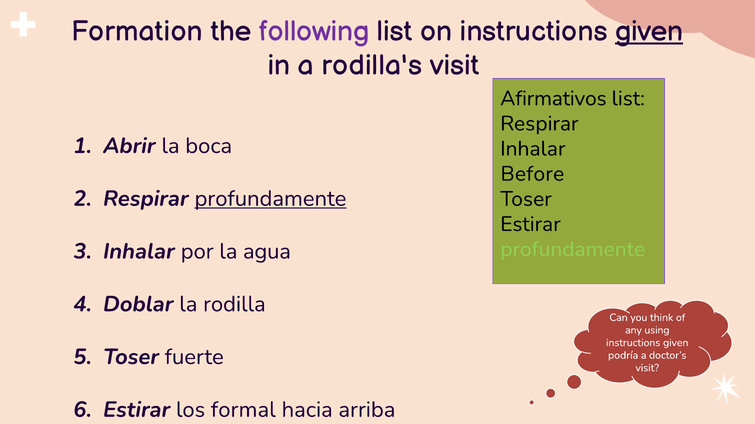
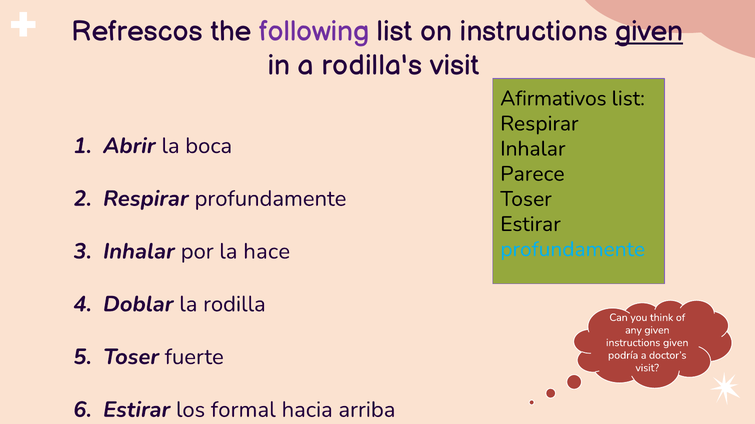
Formation: Formation -> Refrescos (137, 31)
Before: Before -> Parece (532, 174)
profundamente underline: present -> none (270, 199)
profundamente colour: light green -> light blue (573, 250)
agua: agua -> hace (267, 252)
any using: using -> given (657, 331)
